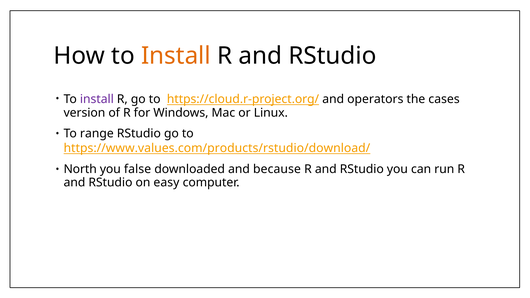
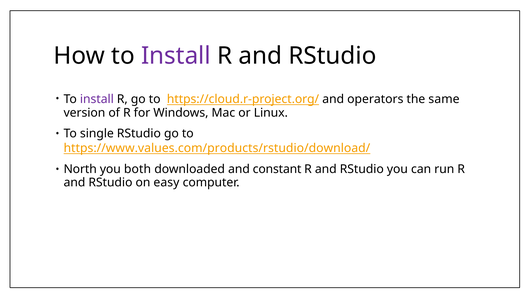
Install colour: orange -> purple (176, 56)
cases: cases -> same (444, 99)
range: range -> single (97, 134)
false: false -> both (138, 169)
because: because -> constant (277, 169)
